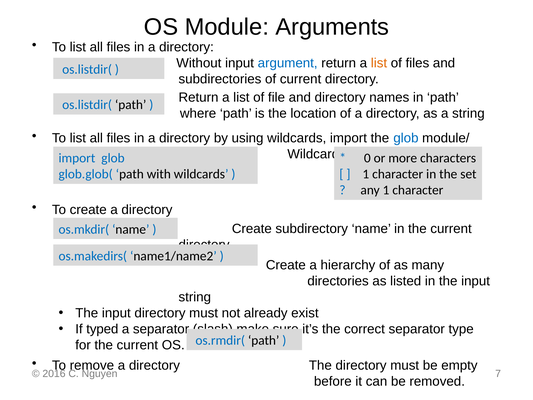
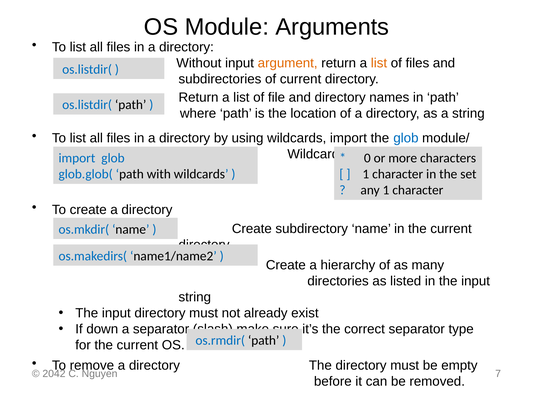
argument colour: blue -> orange (288, 63)
typed: typed -> down (102, 329)
2016: 2016 -> 2042 (54, 374)
